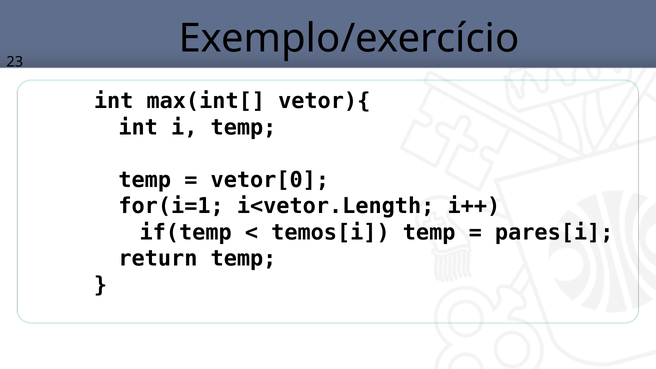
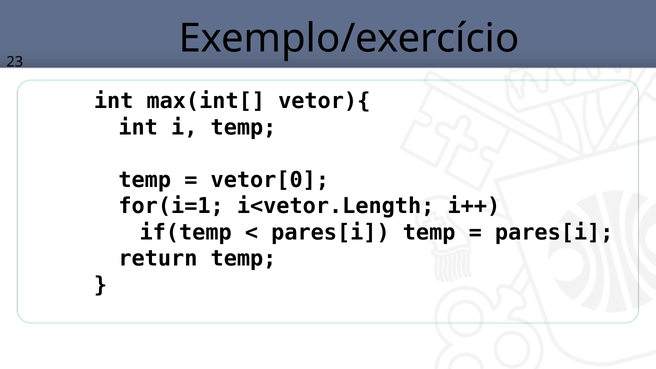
temos[i: temos[i -> pares[i (330, 232)
